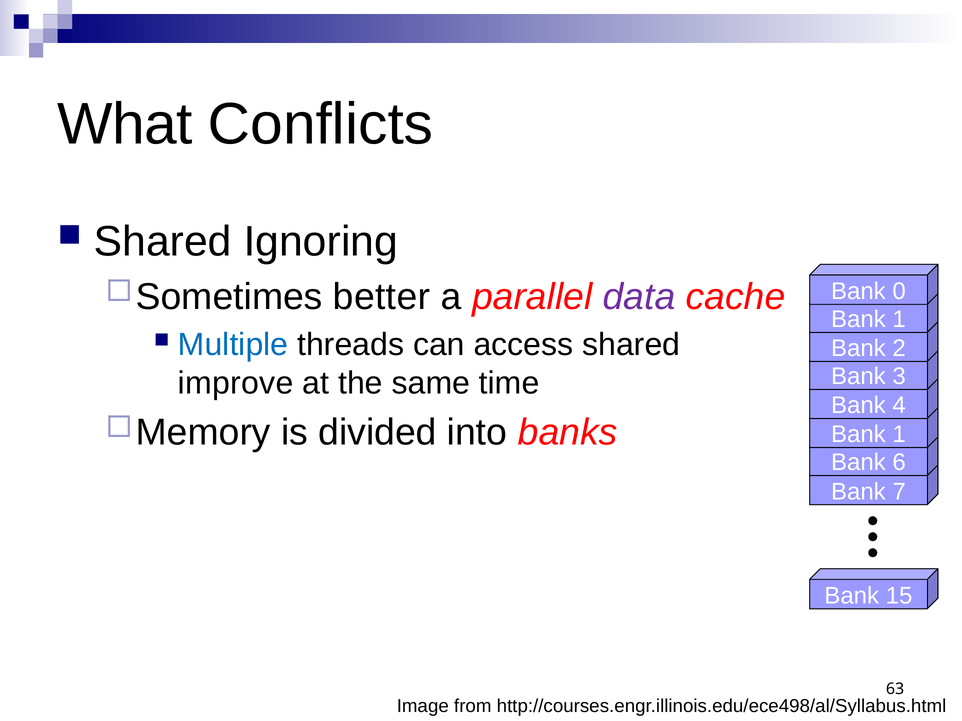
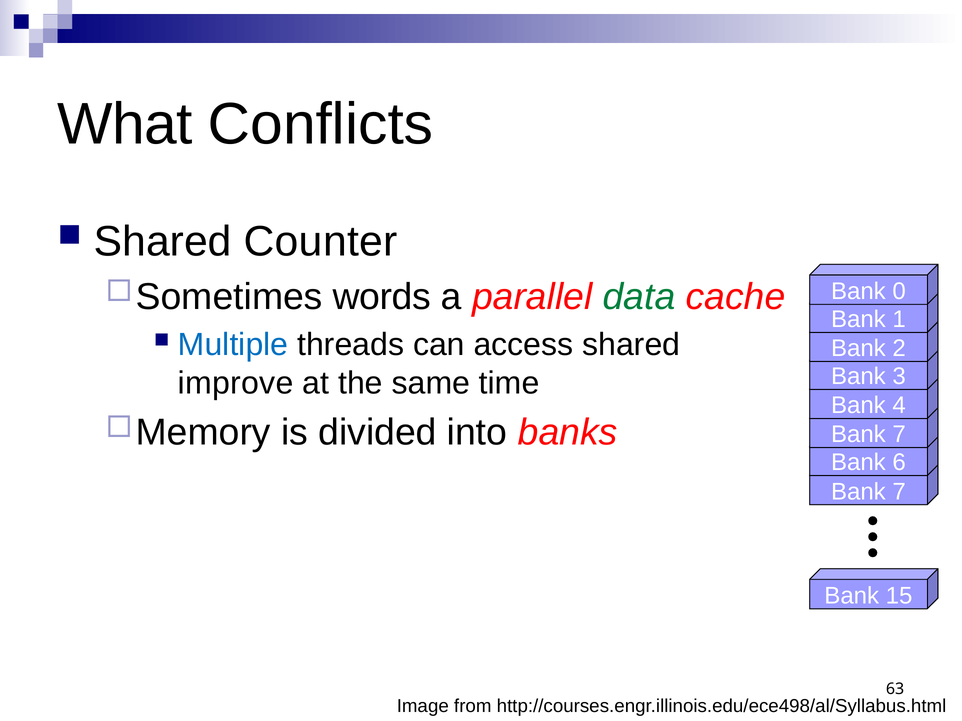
Ignoring: Ignoring -> Counter (321, 242)
better: better -> words (382, 297)
data colour: purple -> green (639, 297)
1: 1 -> 7 (899, 435)
